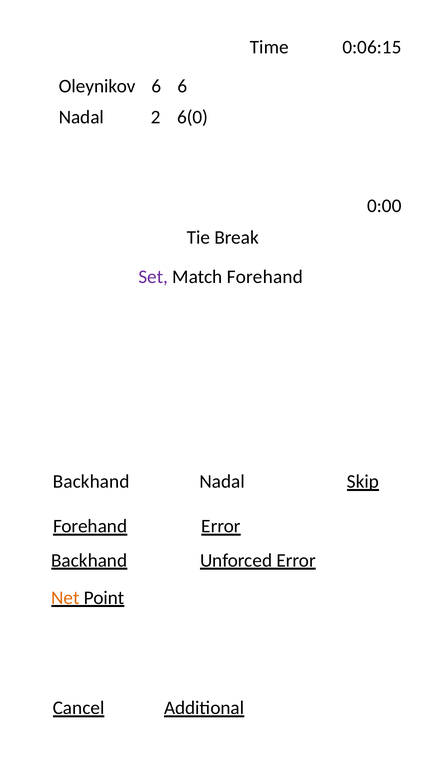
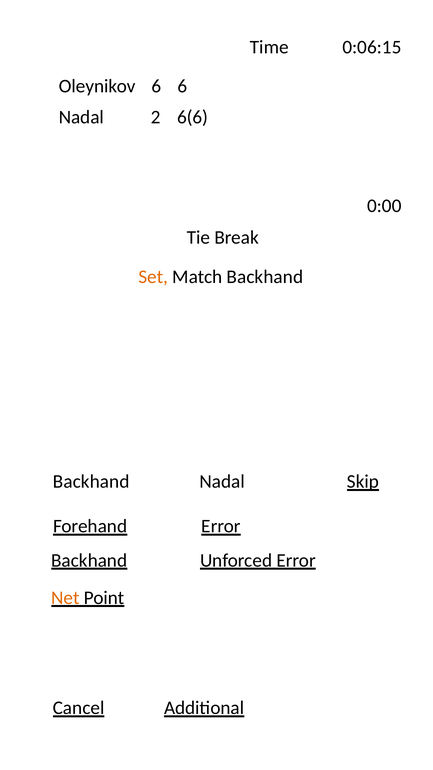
6(0: 6(0 -> 6(6 (193, 117)
Set colour: purple -> orange (153, 277)
Match Forehand: Forehand -> Backhand (265, 277)
